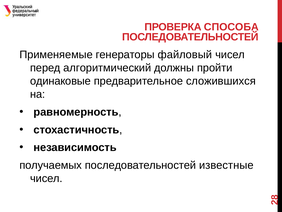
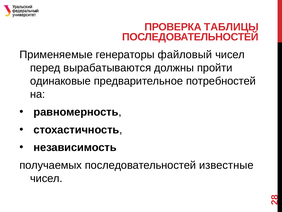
СПОСОБА: СПОСОБА -> ТАБЛИЦЫ (231, 27)
алгоритмический: алгоритмический -> вырабатываются (107, 68)
сложившихся: сложившихся -> потребностей (221, 81)
